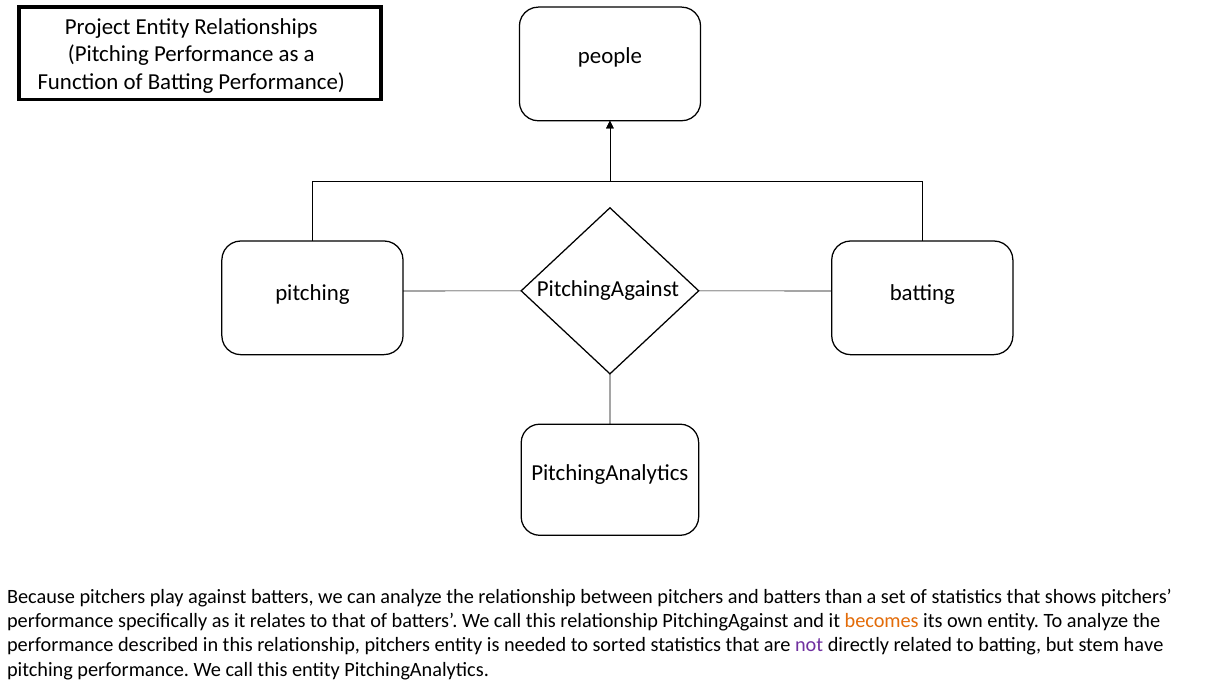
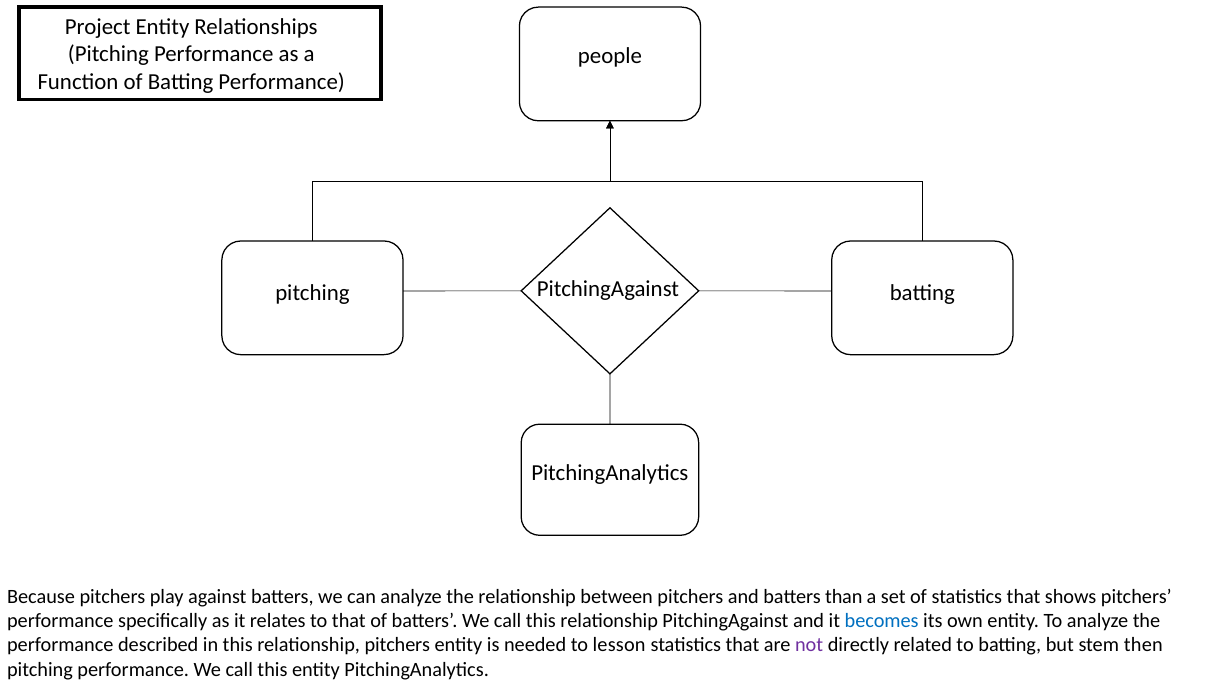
becomes colour: orange -> blue (882, 621)
sorted: sorted -> lesson (619, 645)
have: have -> then (1143, 645)
